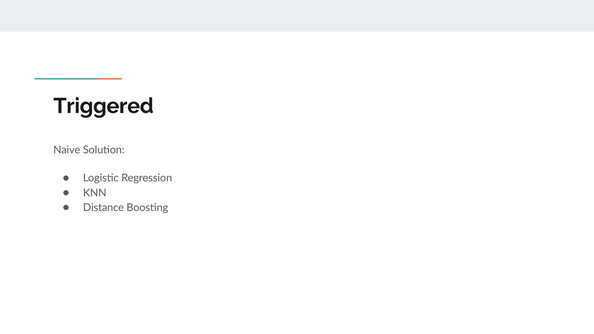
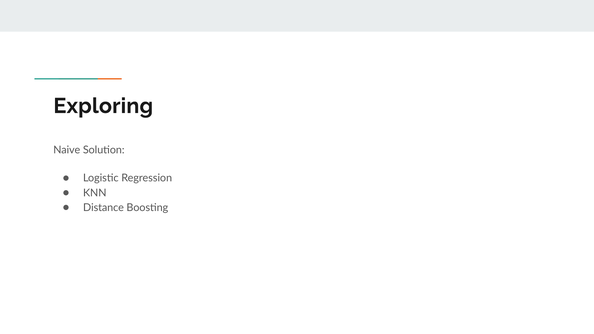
Triggered: Triggered -> Exploring (103, 106)
